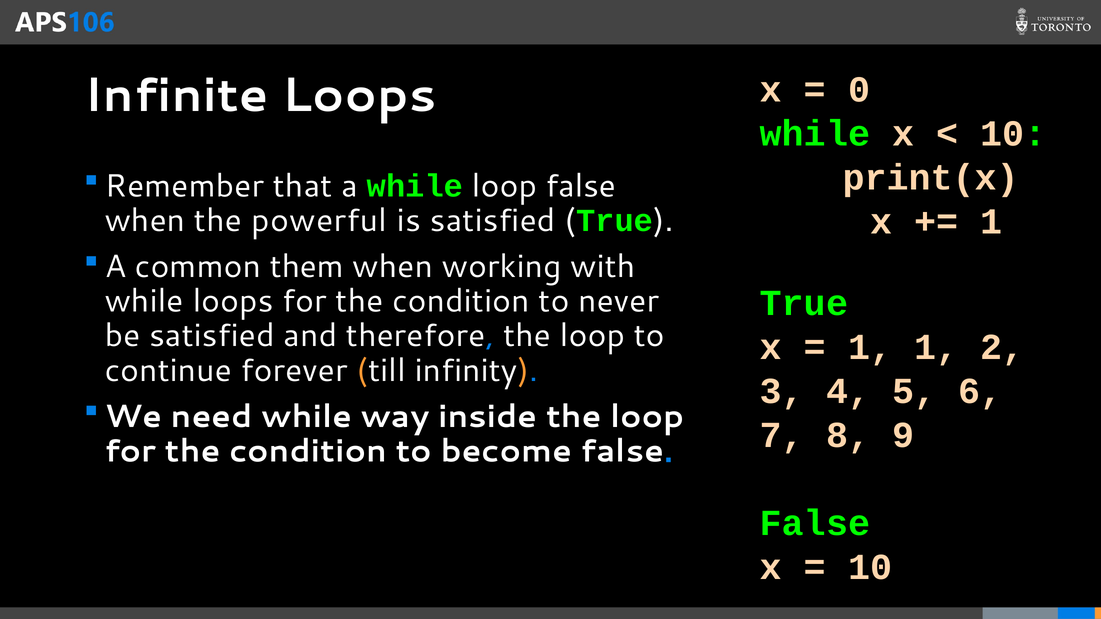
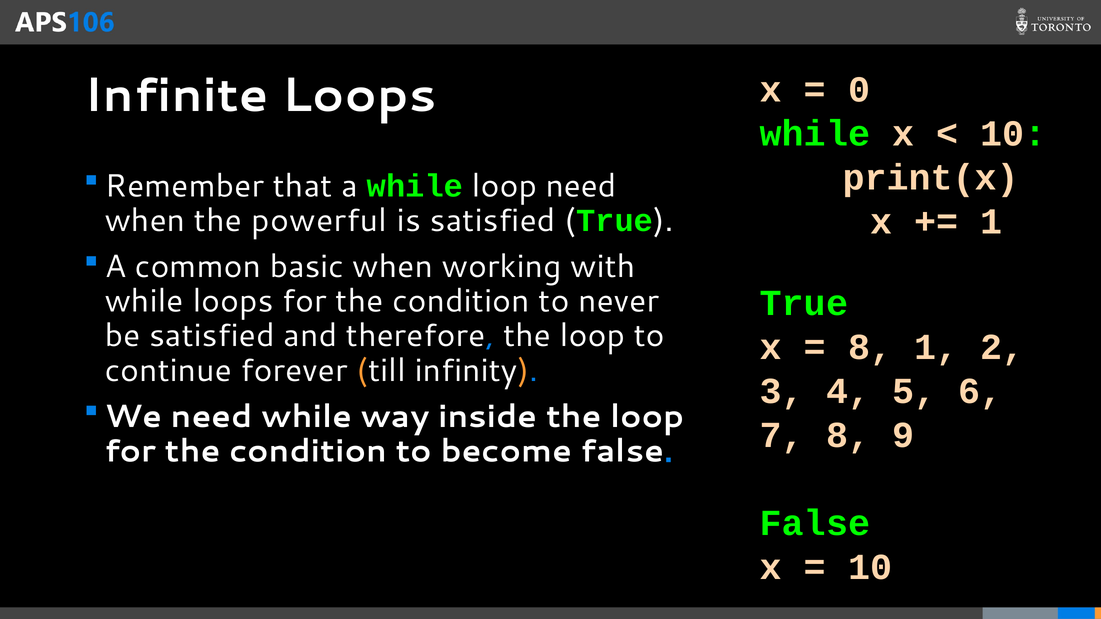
loop false: false -> need (581, 186)
them: them -> basic (307, 267)
1: 1 -> 8 (870, 347)
